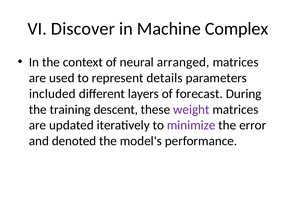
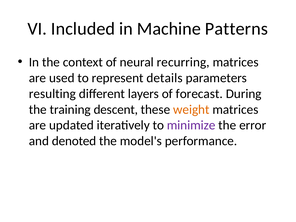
Discover: Discover -> Included (83, 29)
Complex: Complex -> Patterns (236, 29)
arranged: arranged -> recurring (183, 62)
included: included -> resulting (52, 94)
weight colour: purple -> orange (191, 109)
